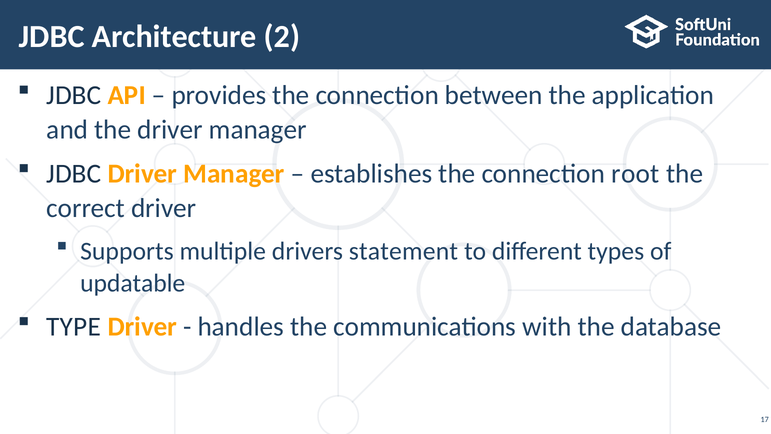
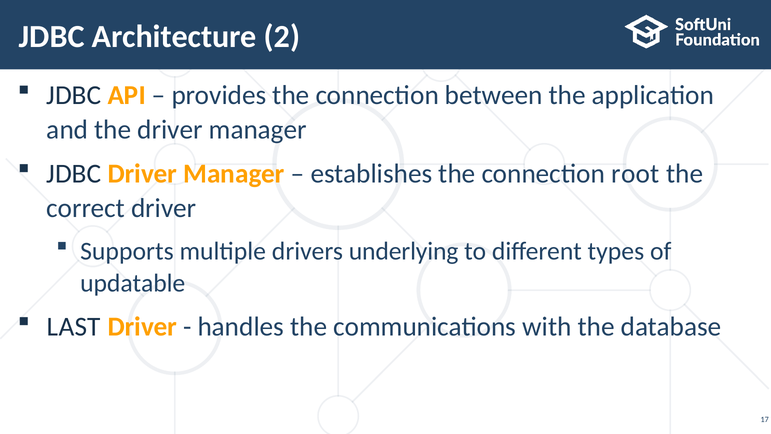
statement: statement -> underlying (404, 251)
TYPE: TYPE -> LAST (74, 327)
